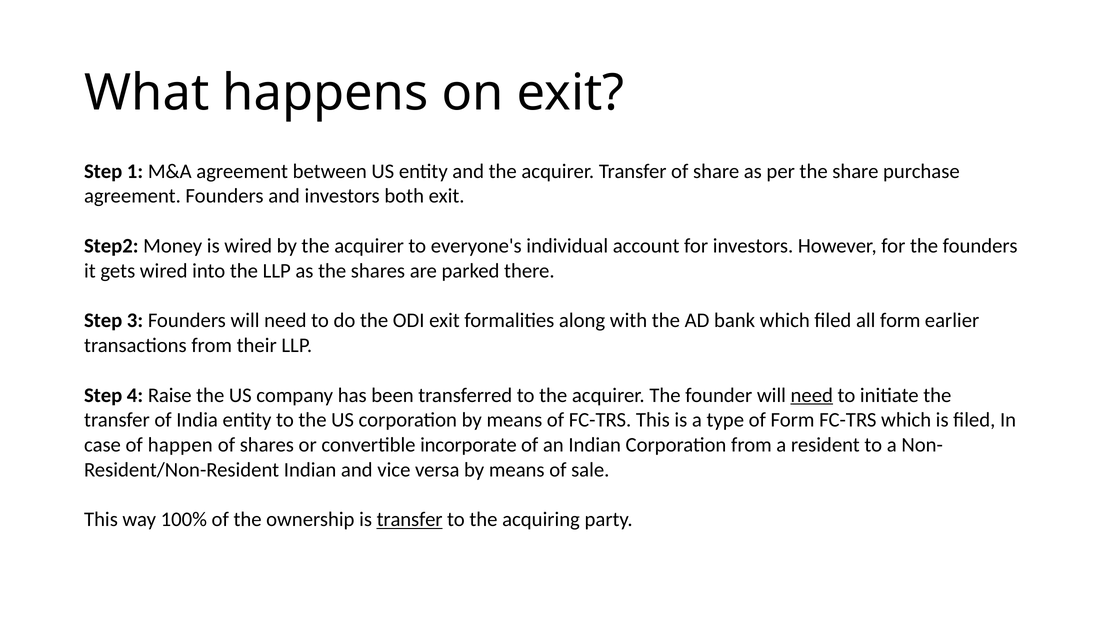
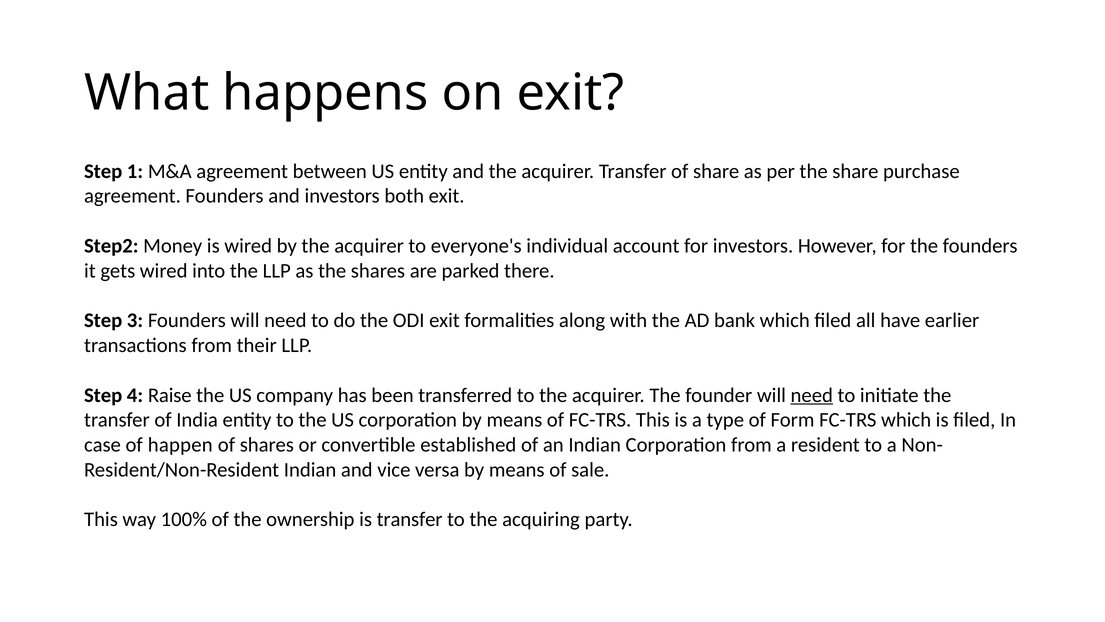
all form: form -> have (900, 320)
incorporate: incorporate -> established (468, 445)
transfer underline: present -> none (410, 519)
